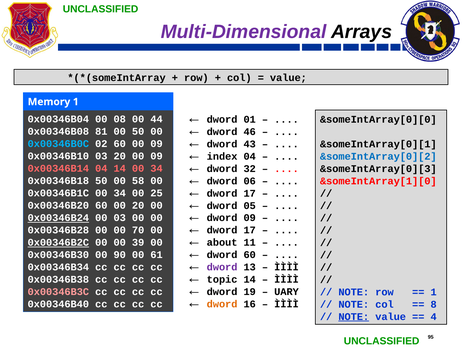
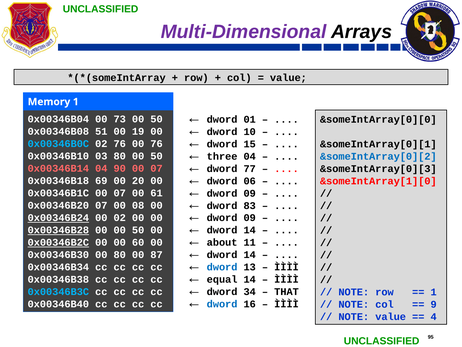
08: 08 -> 73 (120, 119)
44: 44 -> 50 (157, 119)
46: 46 -> 10 (250, 131)
81: 81 -> 51 (101, 131)
00 50: 50 -> 19 (138, 131)
43: 43 -> 15 (250, 144)
02 60: 60 -> 76 (120, 144)
09: 09 -> 76 (157, 144)
index: index -> three (222, 156)
03 20: 20 -> 80 (120, 156)
09: 09 -> 50 (157, 156)
32: 32 -> 77 (250, 168)
04 14: 14 -> 90 (120, 168)
34: 34 -> 07 (157, 168)
0x00346B18 50: 50 -> 69 (101, 181)
58: 58 -> 20 (138, 181)
17: 17 -> 09 (250, 193)
0x00346B1C 00 34: 34 -> 07 (120, 193)
25: 25 -> 61 (157, 193)
05: 05 -> 83 (250, 205)
0x00346B20 60: 60 -> 07 (101, 205)
00 20: 20 -> 08 (138, 205)
00 03: 03 -> 02 (120, 218)
17: 17 -> 14 (250, 230)
0x00346B28 underline: none -> present (58, 230)
00 00 70: 70 -> 50 (138, 230)
39: 39 -> 60 (138, 242)
60: 60 -> 14 (250, 255)
00 90: 90 -> 80 (120, 255)
61: 61 -> 87 (157, 255)
dword colour: purple -> blue (222, 267)
topic: topic -> equal (222, 279)
19: 19 -> 34 (250, 292)
UARY: UARY -> THAT (287, 292)
0x00346B3C colour: pink -> light blue (58, 291)
dword colour: orange -> blue (222, 304)
8: 8 -> 9 (434, 304)
NOTE underline: present -> none (354, 316)
